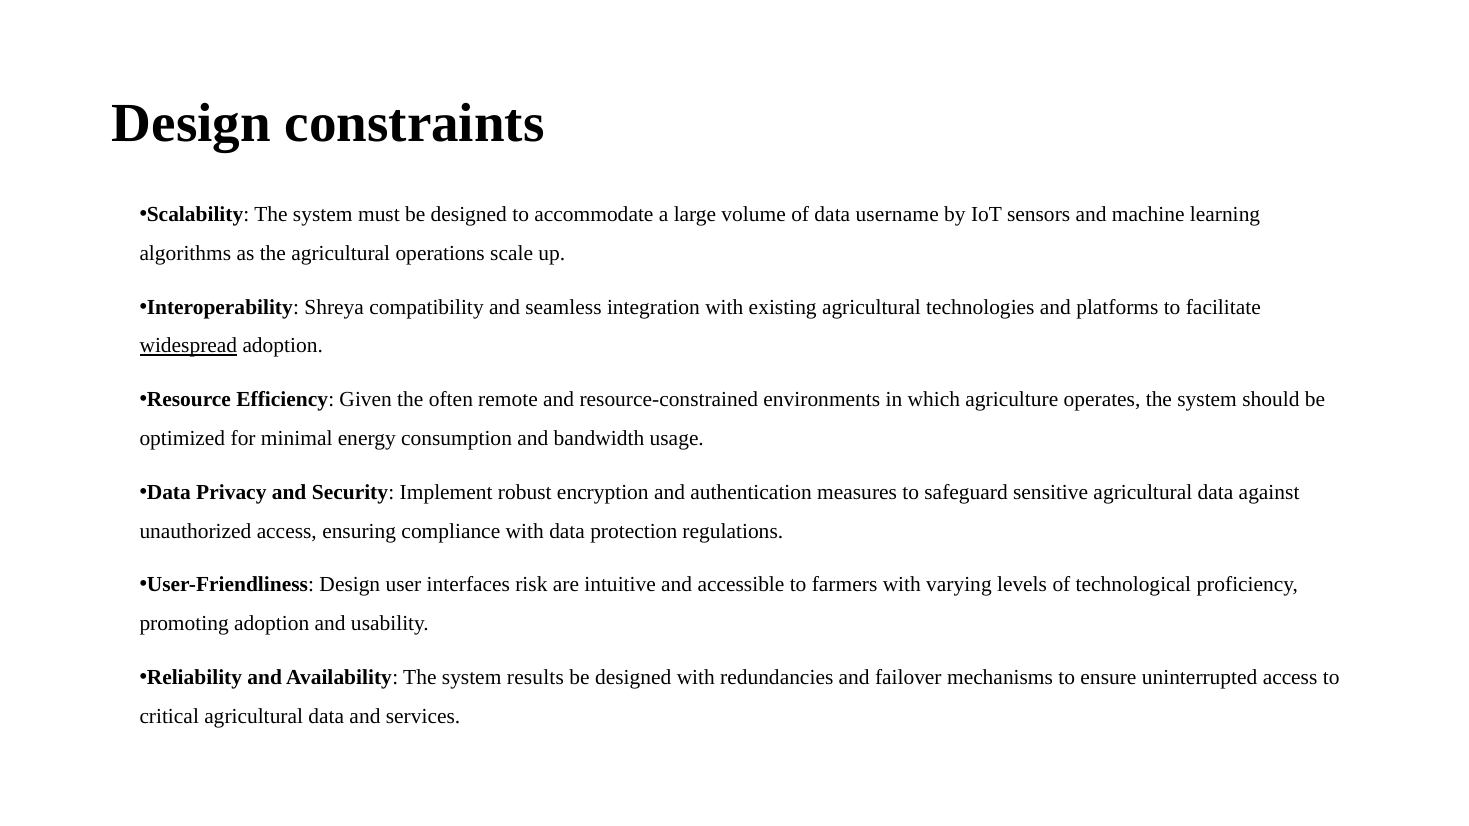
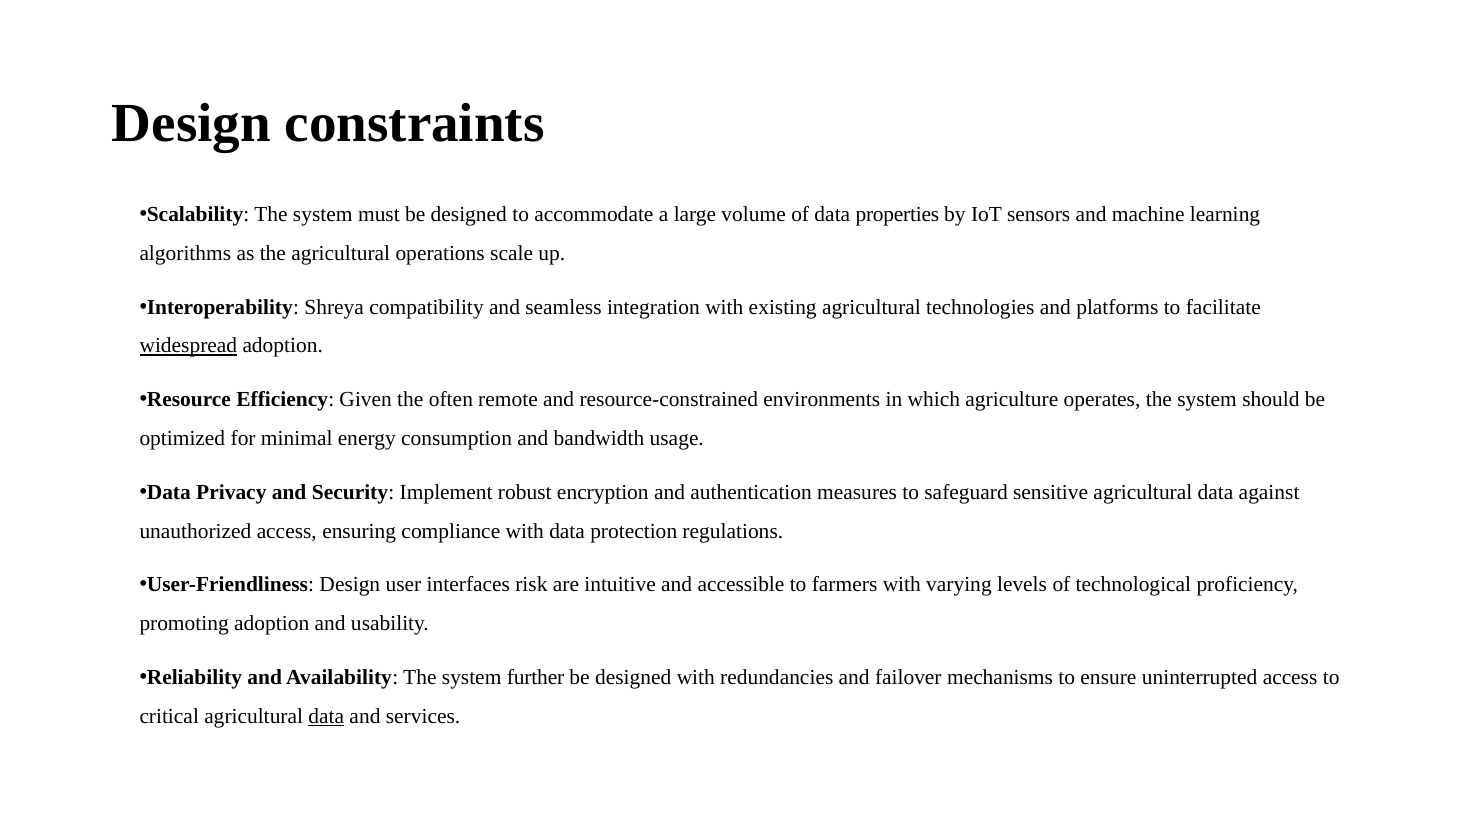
username: username -> properties (897, 215)
results: results -> further (536, 678)
data underline: none -> present (326, 716)
